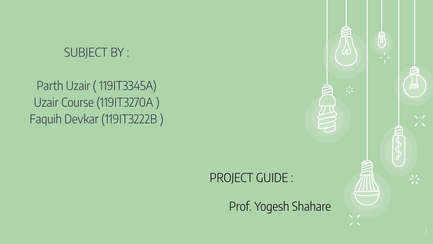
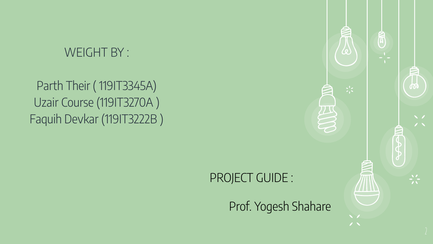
SUBJECT: SUBJECT -> WEIGHT (86, 53)
Parth Uzair: Uzair -> Their (78, 86)
